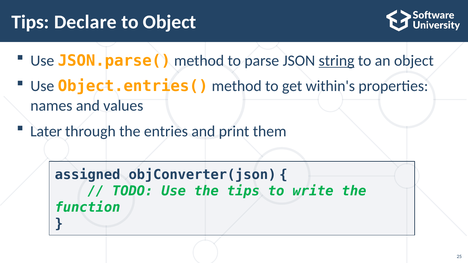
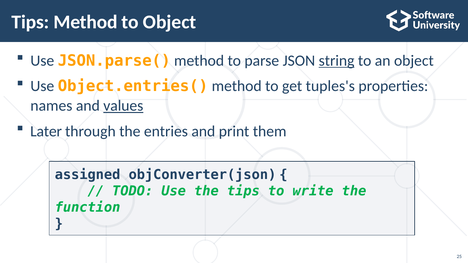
Tips Declare: Declare -> Method (86, 22)
within's: within's -> tuples's (330, 86)
values underline: none -> present (123, 106)
